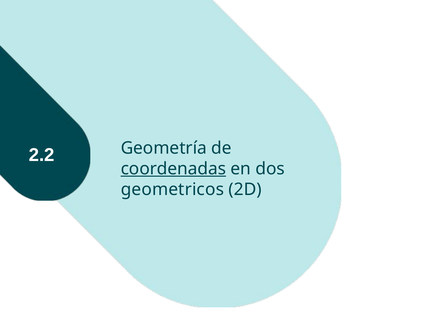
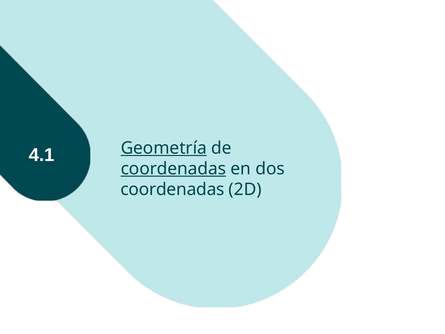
Geometría underline: none -> present (164, 148)
2.2: 2.2 -> 4.1 (42, 155)
geometricos: geometricos -> coordenadas (173, 189)
